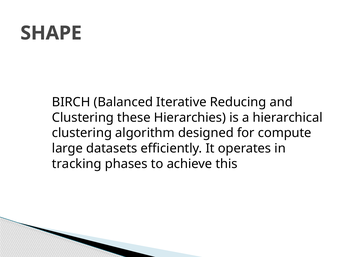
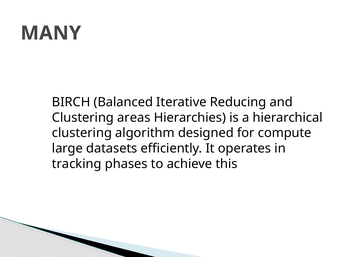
SHAPE: SHAPE -> MANY (51, 33)
these: these -> areas (134, 118)
